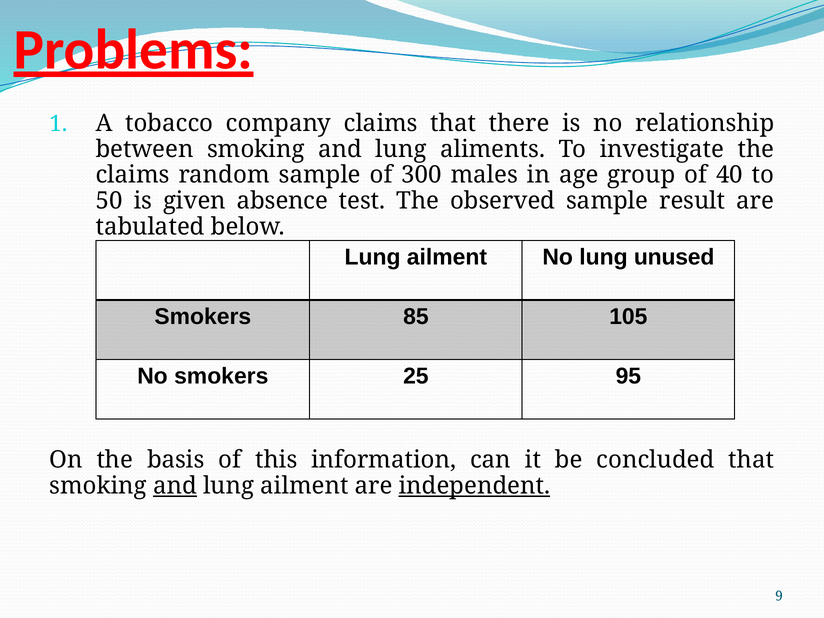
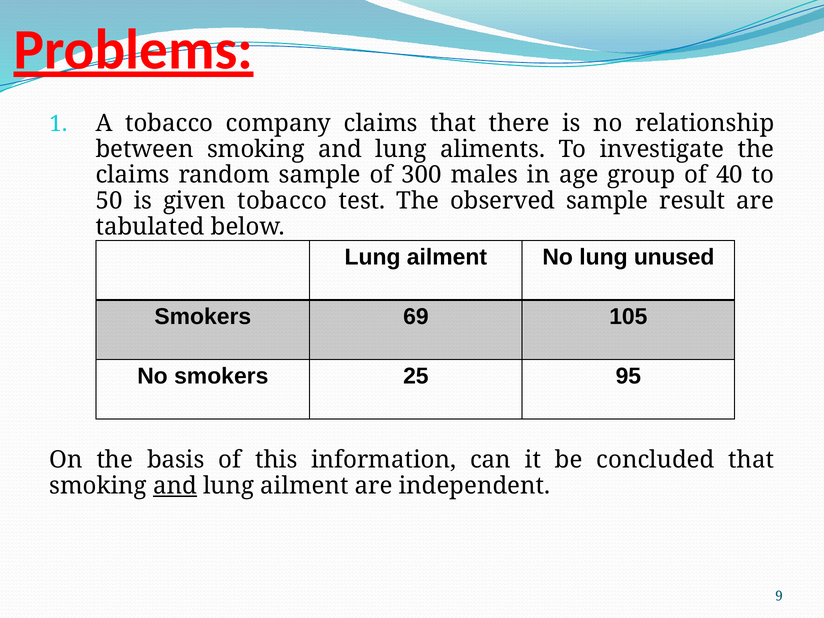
given absence: absence -> tobacco (282, 201)
85: 85 -> 69 (416, 317)
independent underline: present -> none (474, 486)
